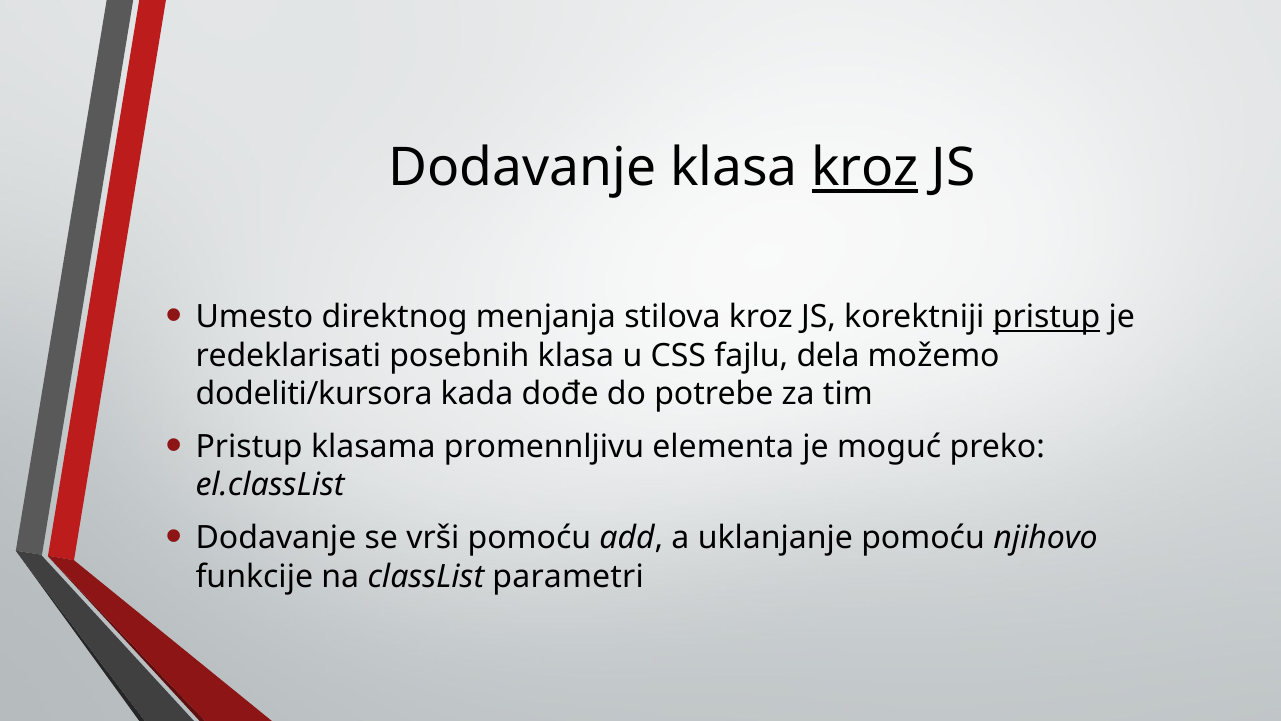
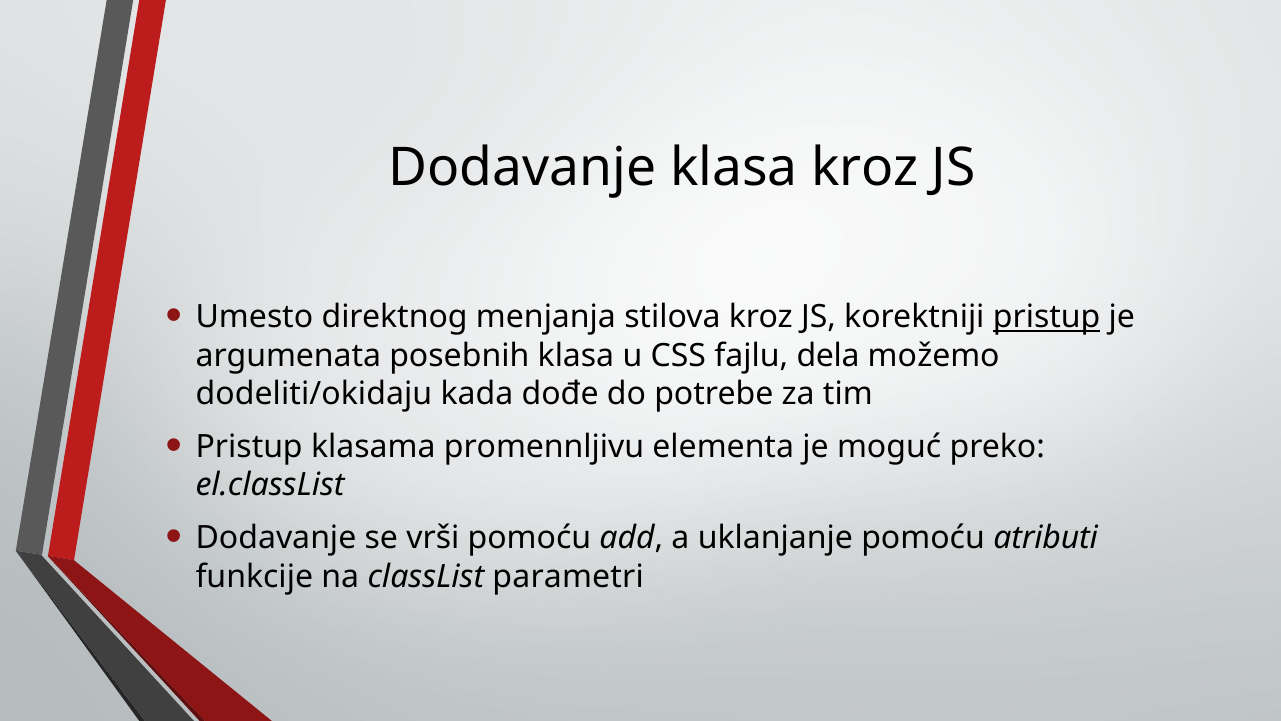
kroz underline: present -> none (865, 168)
redeklarisati: redeklarisati -> argumenata (288, 355)
dodeliti/kursora: dodeliti/kursora -> dodeliti/okidaju (314, 394)
njihovo: njihovo -> atributi (1046, 538)
